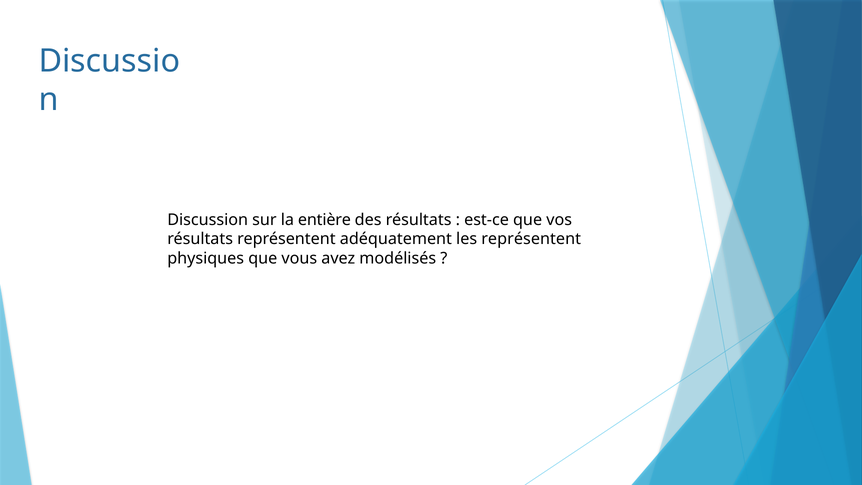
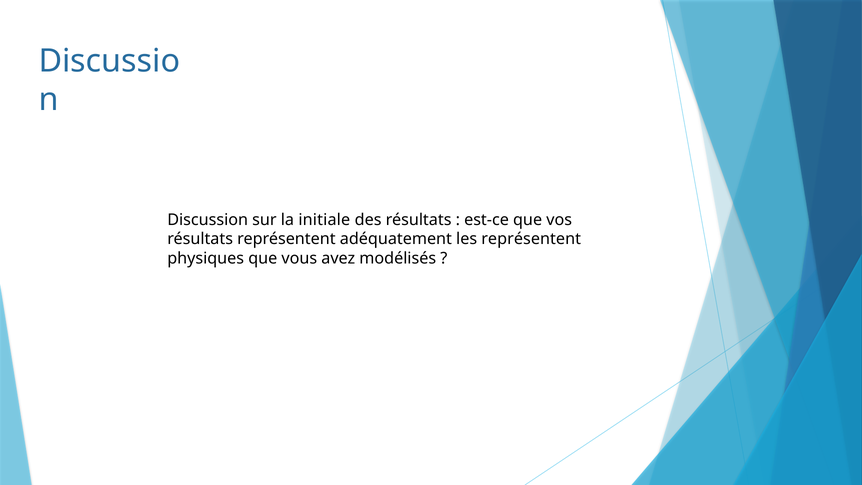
entière: entière -> initiale (324, 220)
